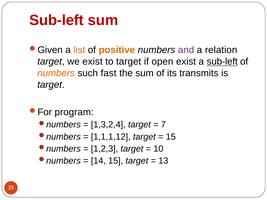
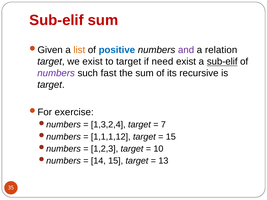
Sub-left: Sub-left -> Sub-elif (56, 20)
positive colour: orange -> blue (117, 50)
open: open -> need (162, 62)
a sub-left: sub-left -> sub-elif (222, 62)
numbers colour: orange -> purple (56, 73)
transmits: transmits -> recursive (199, 73)
program: program -> exercise (74, 112)
